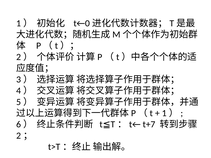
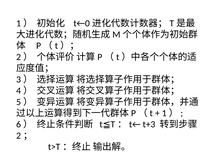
t+7: t+7 -> t+3 (149, 125)
